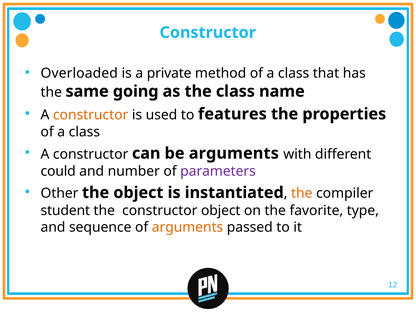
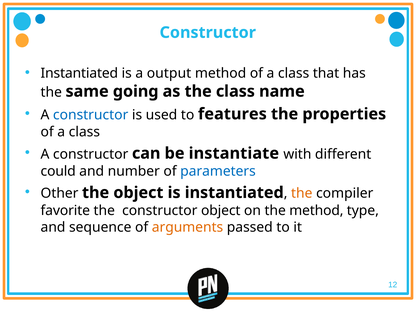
Overloaded: Overloaded -> Instantiated (79, 73)
private: private -> output (169, 73)
constructor colour: orange -> blue (91, 115)
be arguments: arguments -> instantiate (234, 153)
parameters colour: purple -> blue (218, 171)
student: student -> favorite (65, 211)
the favorite: favorite -> method (316, 211)
